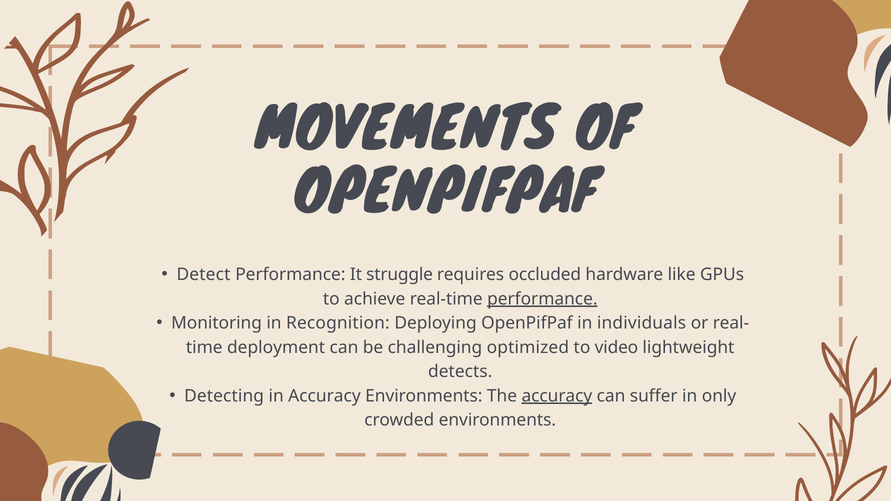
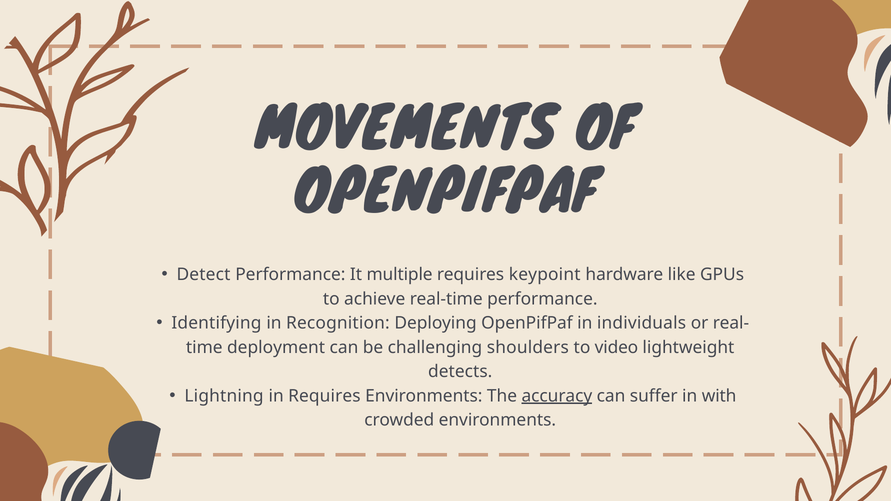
struggle: struggle -> multiple (400, 275)
occluded: occluded -> keypoint (545, 275)
performance underline: present -> none (542, 299)
Monitoring: Monitoring -> Identifying (216, 323)
optimized: optimized -> shoulders (528, 347)
Detecting: Detecting -> Lightning (224, 396)
in Accuracy: Accuracy -> Requires (324, 396)
only: only -> with (719, 396)
